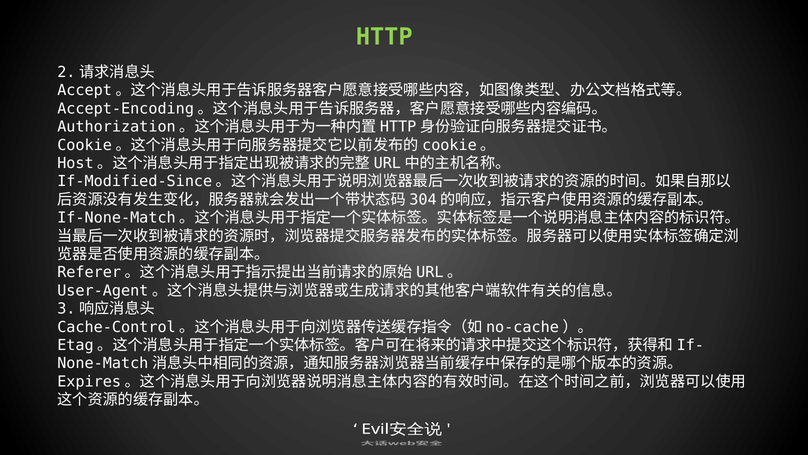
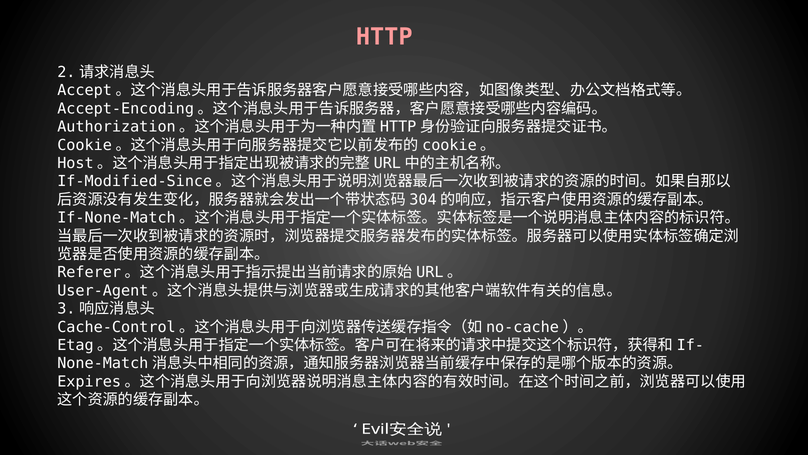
HTTP colour: light green -> pink (384, 37)
